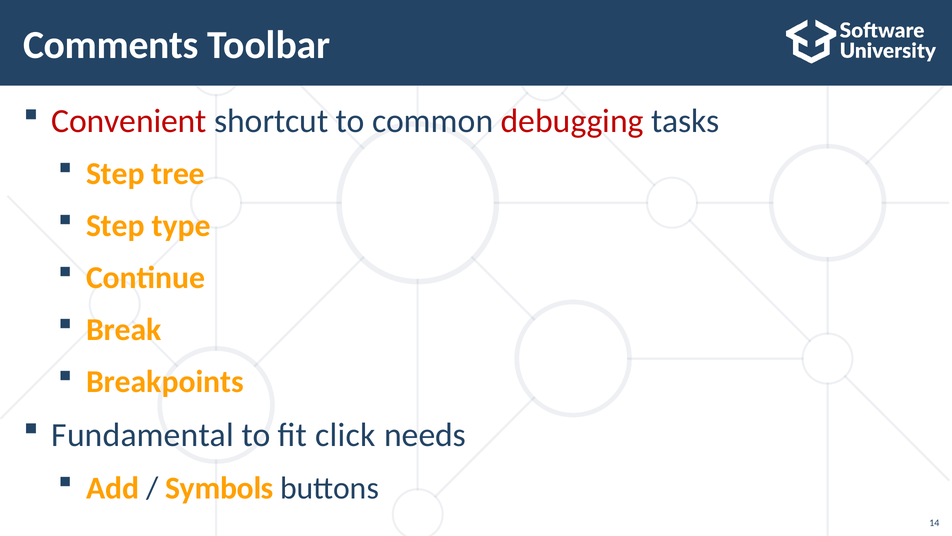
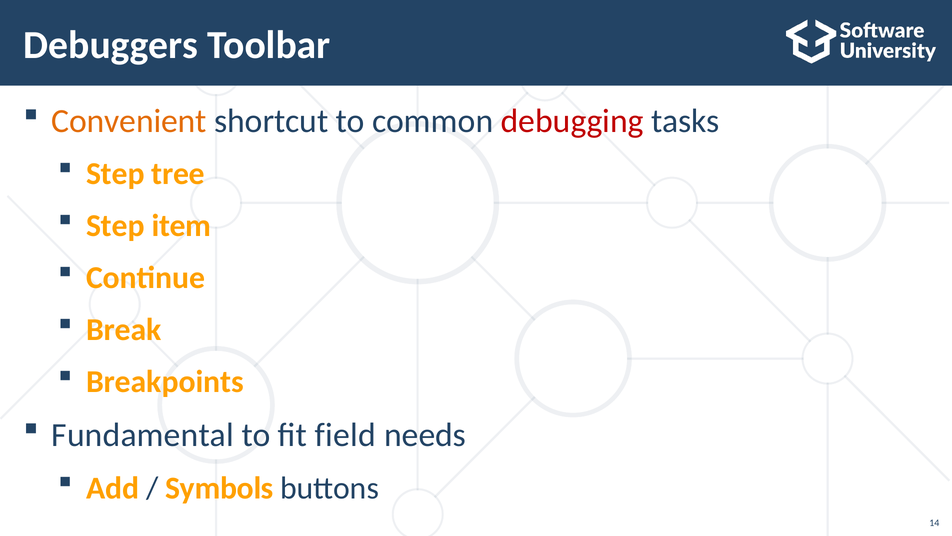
Comments: Comments -> Debuggers (111, 45)
Convenient colour: red -> orange (129, 121)
type: type -> item (181, 226)
click: click -> field (345, 435)
